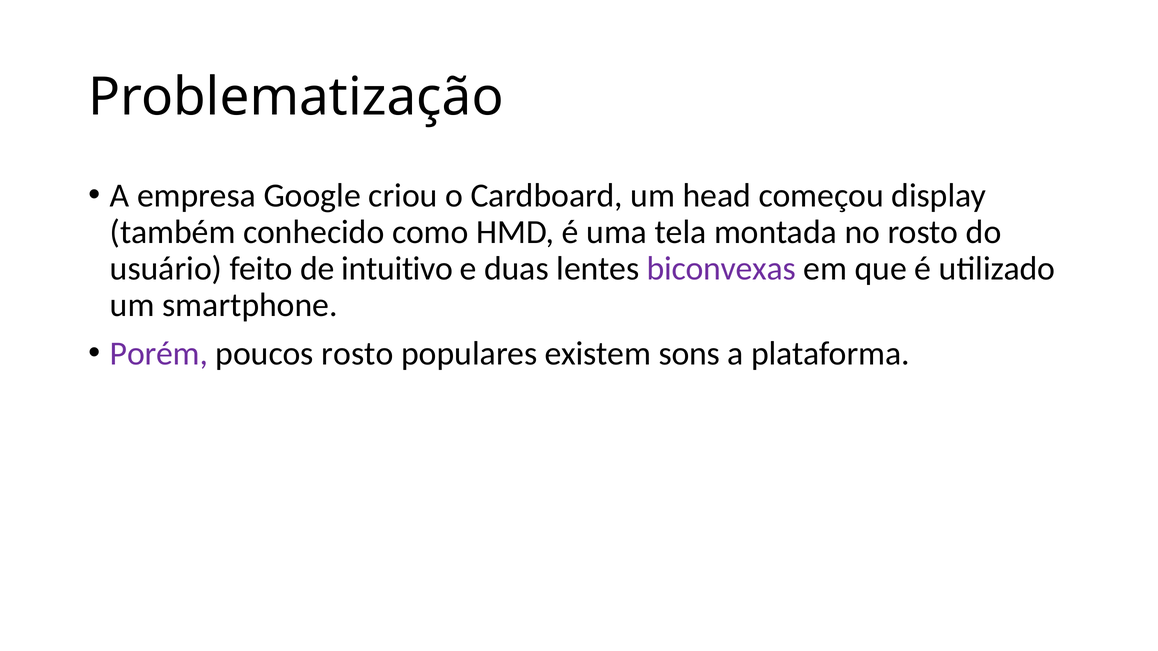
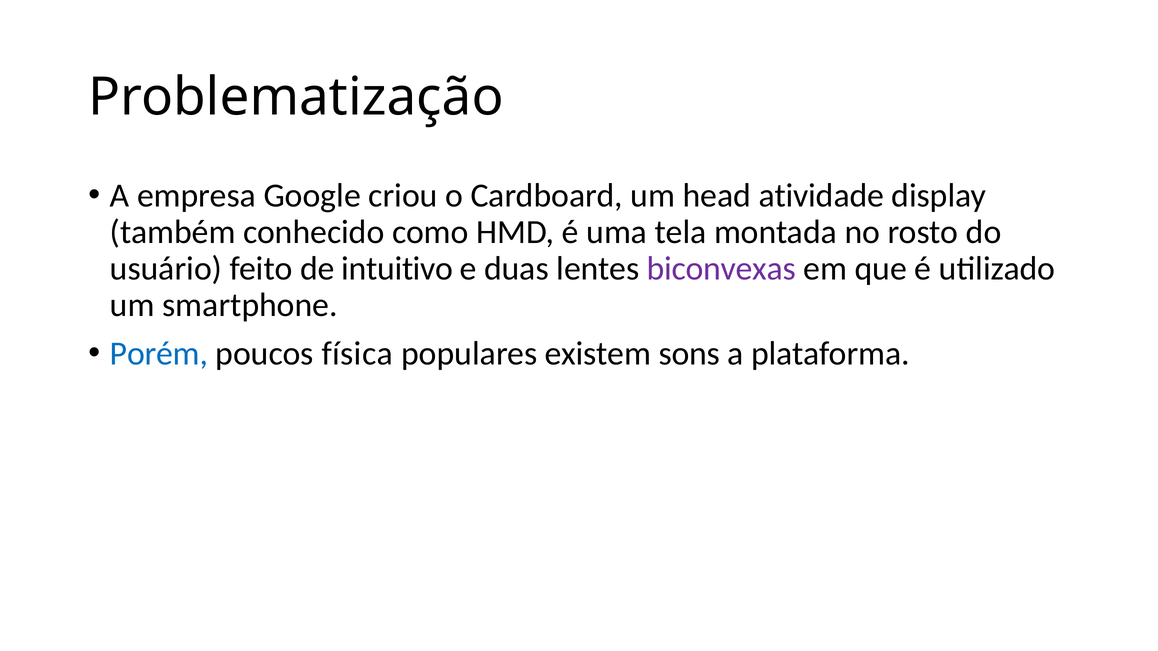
começou: começou -> atividade (821, 196)
Porém colour: purple -> blue (159, 354)
poucos rosto: rosto -> física (357, 354)
